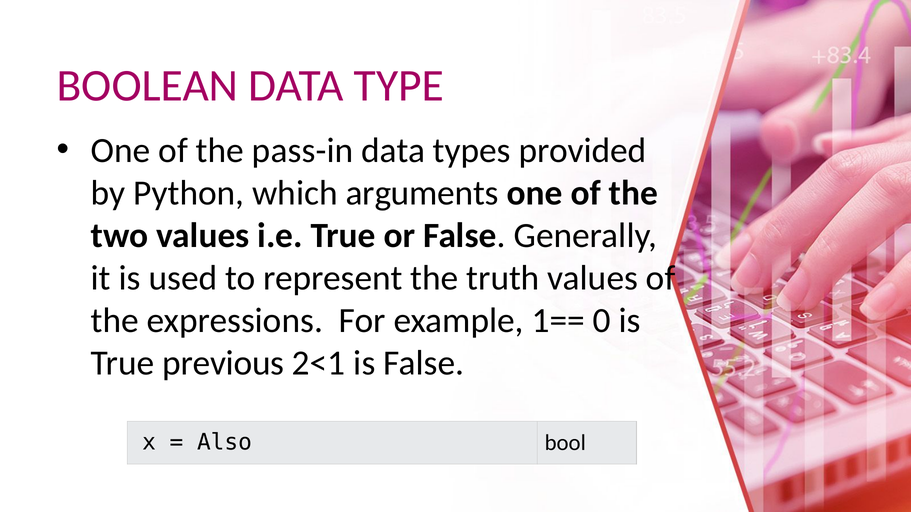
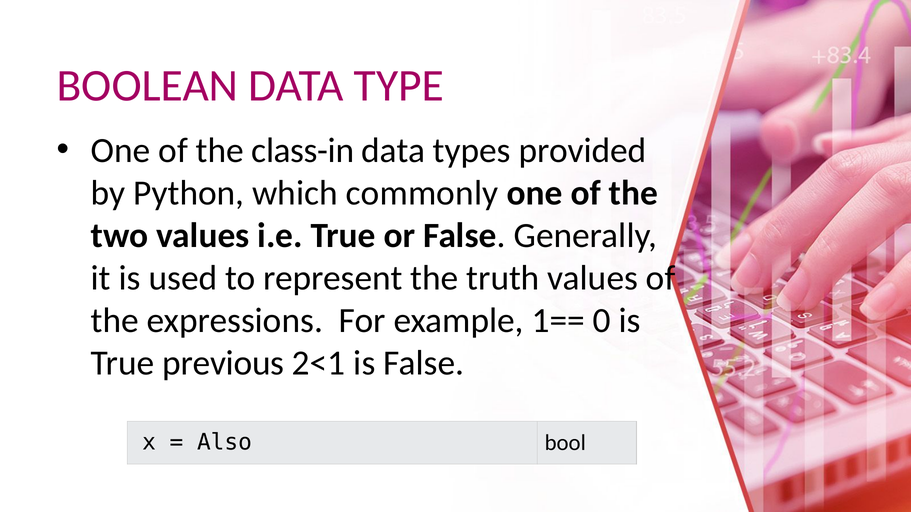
pass-in: pass-in -> class-in (303, 151)
arguments: arguments -> commonly (422, 193)
